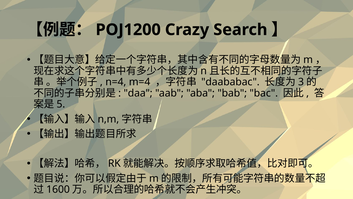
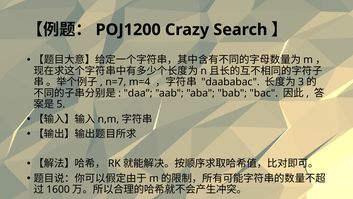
n=4: n=4 -> n=7 (116, 82)
